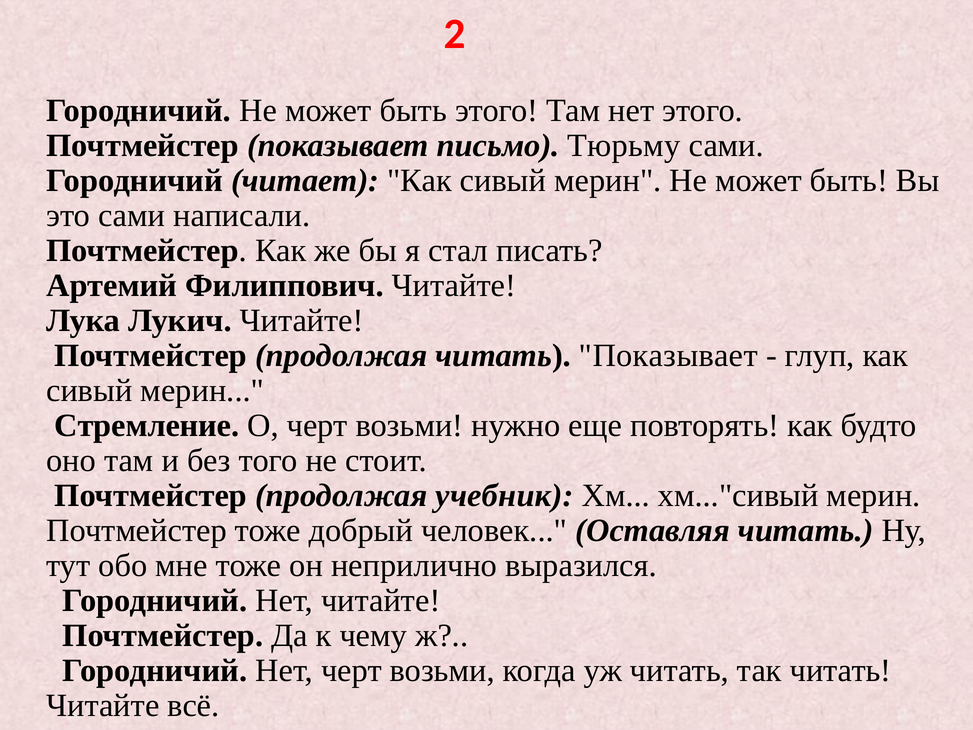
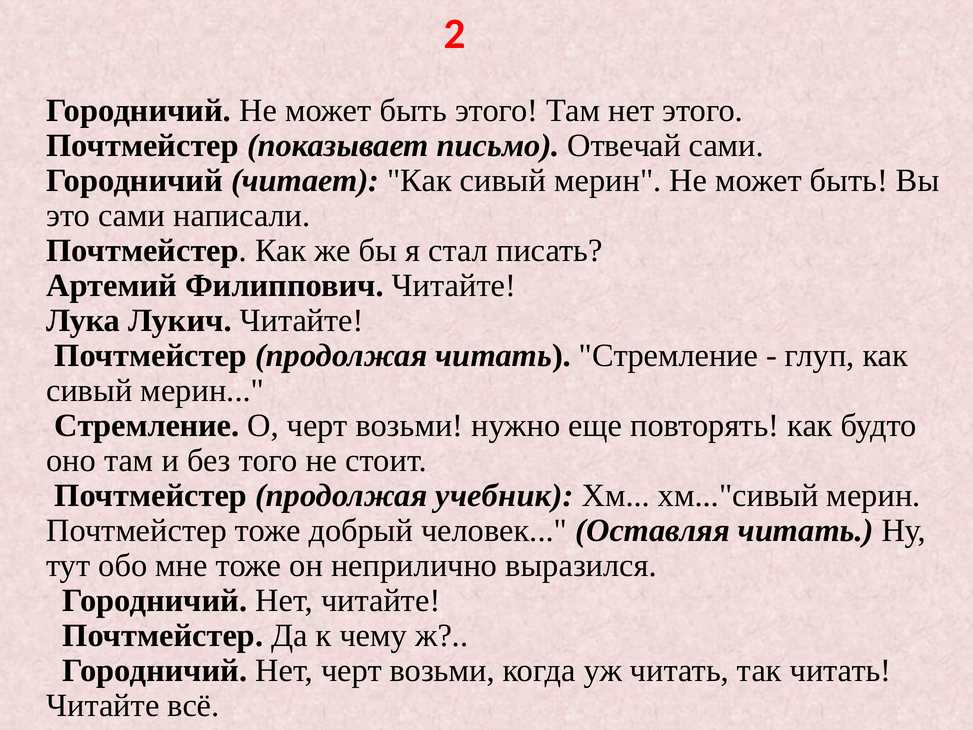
Тюрьму: Тюрьму -> Отвечай (624, 145)
читать Показывает: Показывает -> Стремление (669, 355)
